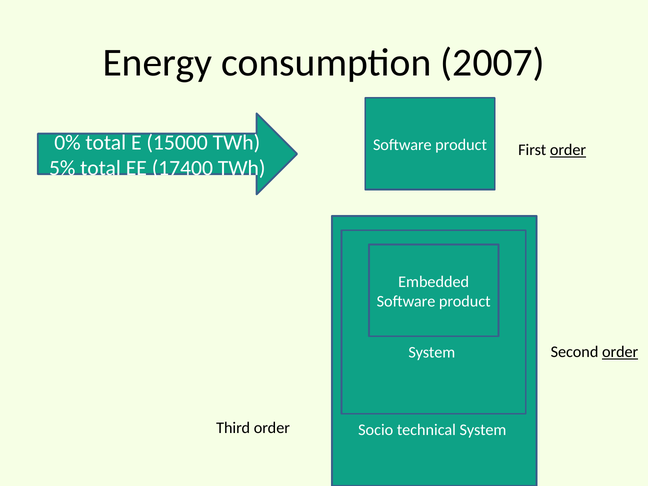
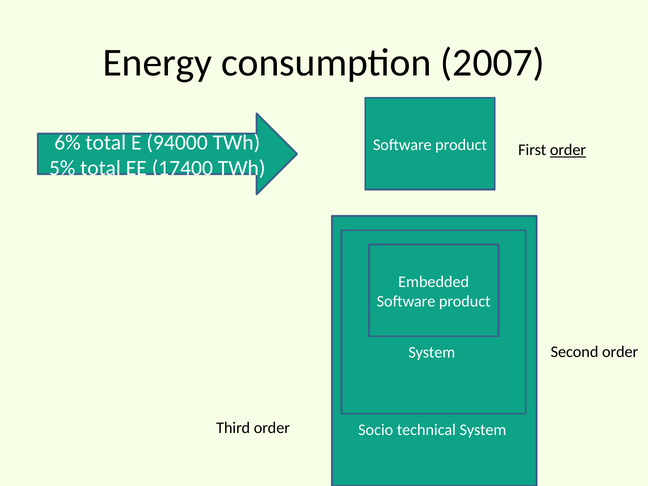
0%: 0% -> 6% (67, 142)
15000: 15000 -> 94000 (177, 142)
order underline: present -> none (620, 352)
